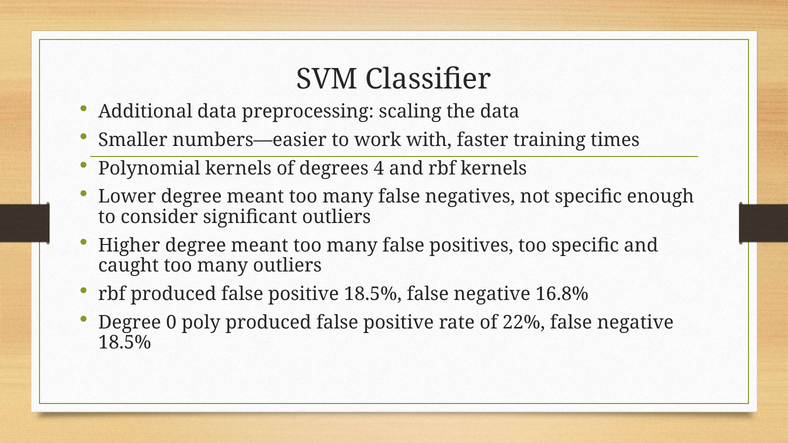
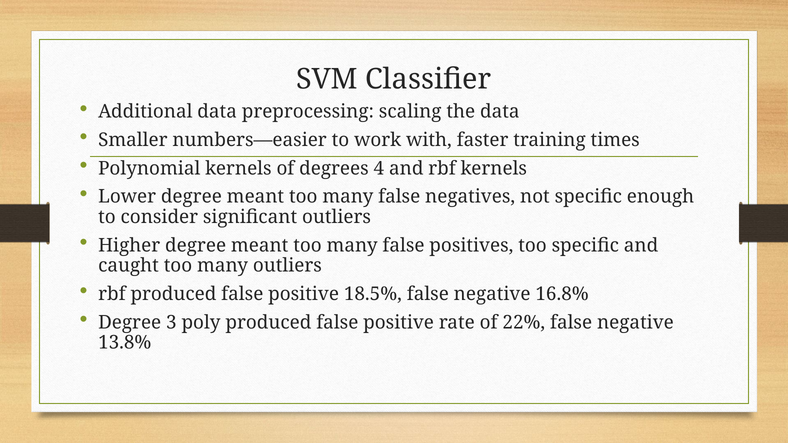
0: 0 -> 3 (171, 323)
18.5%: 18.5% -> 13.8% (125, 343)
